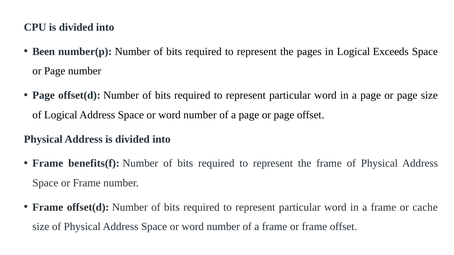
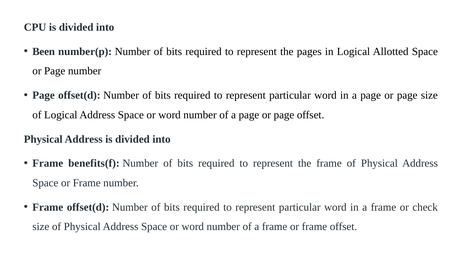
Exceeds: Exceeds -> Allotted (391, 52)
cache: cache -> check (425, 207)
